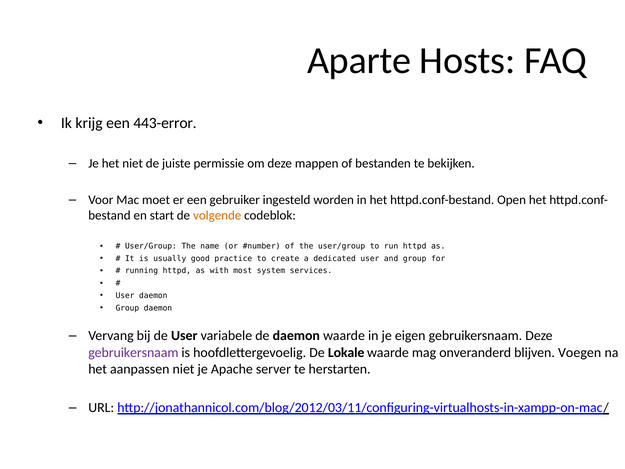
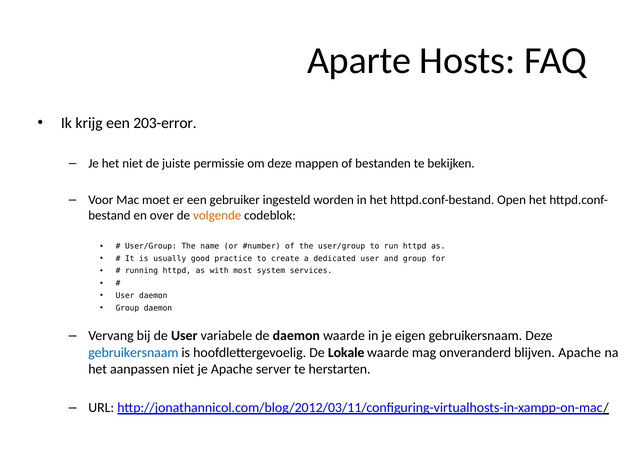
443-error: 443-error -> 203-error (165, 123)
start: start -> over (162, 215)
gebruikersnaam colour: purple -> blue (133, 352)
blijven Voegen: Voegen -> Apache (580, 352)
